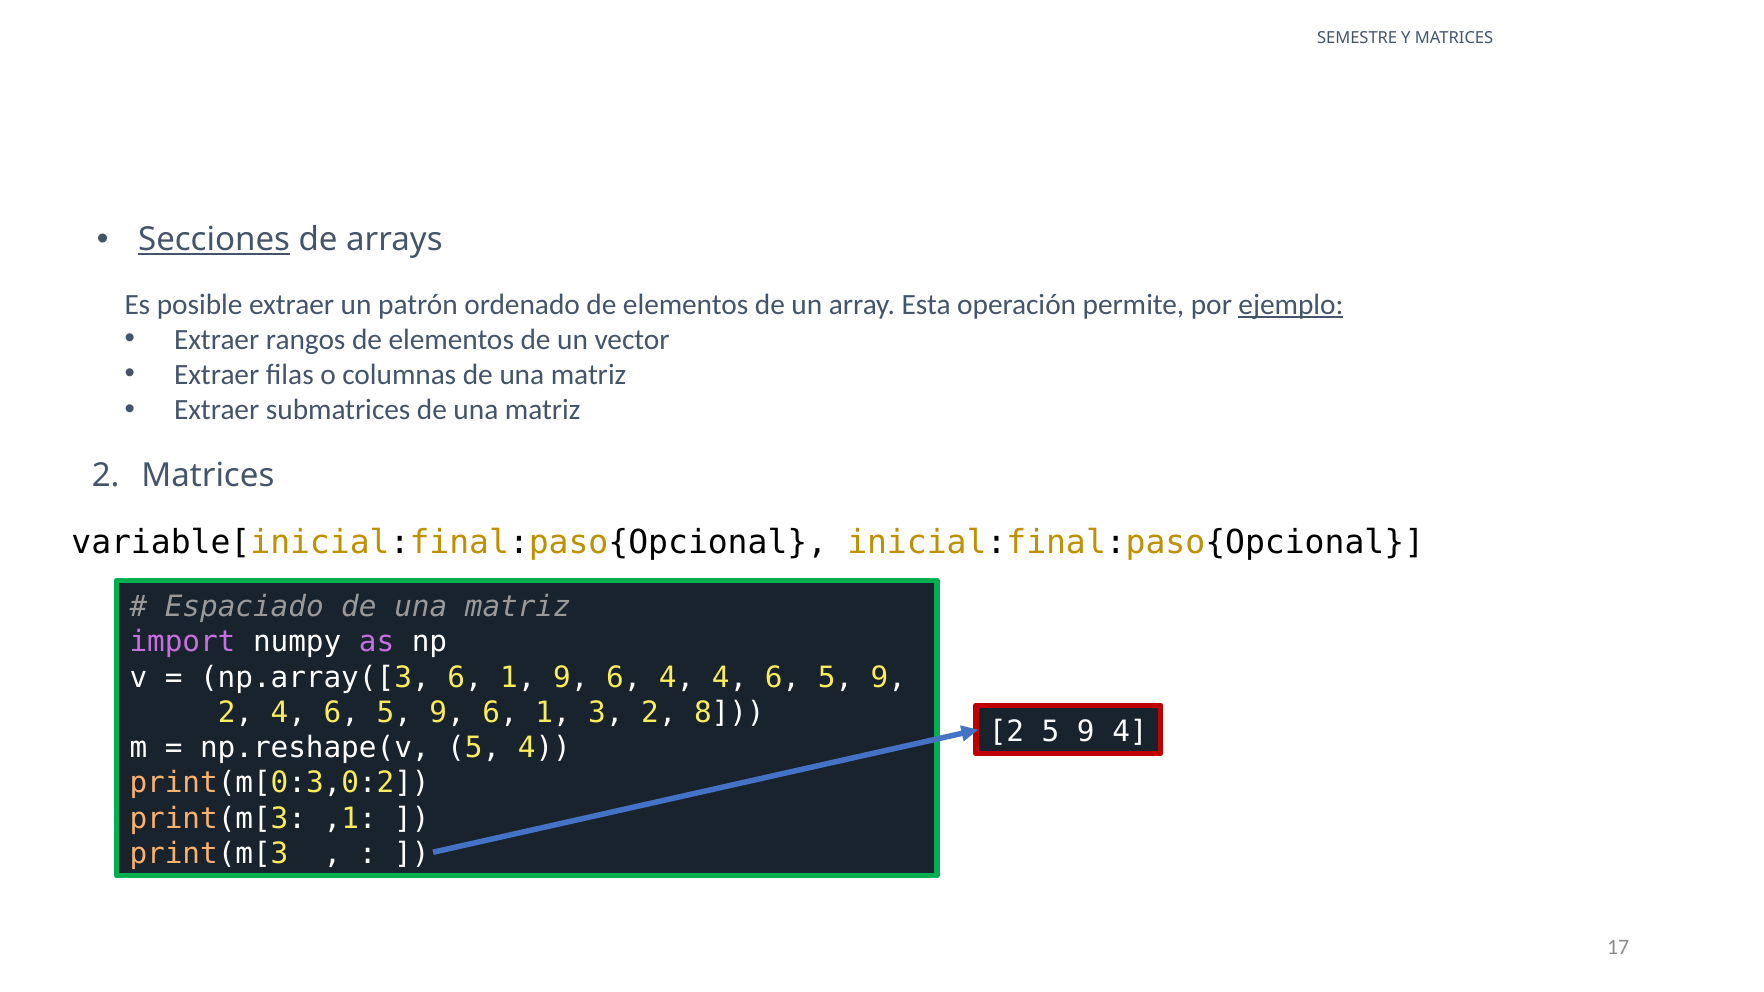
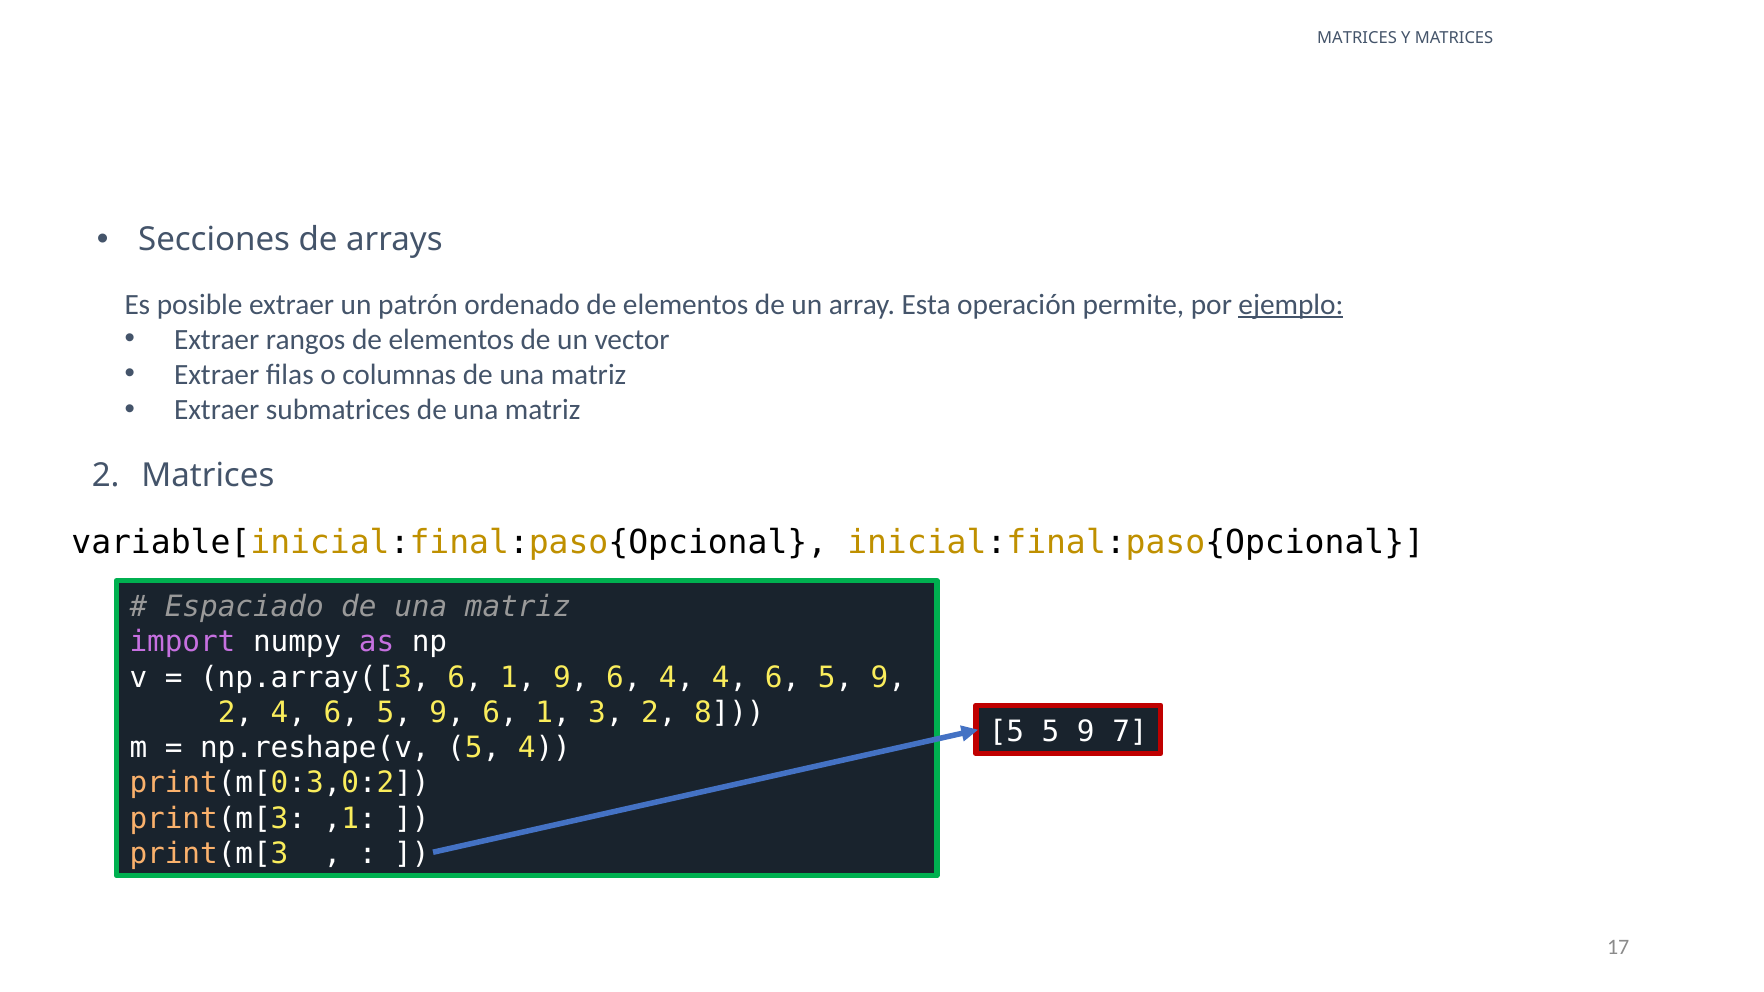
SEMESTRE: SEMESTRE -> MATRICES (1357, 38)
Secciones underline: present -> none (214, 240)
2: 2 -> 5 (1006, 732)
9 4: 4 -> 7 (1130, 732)
